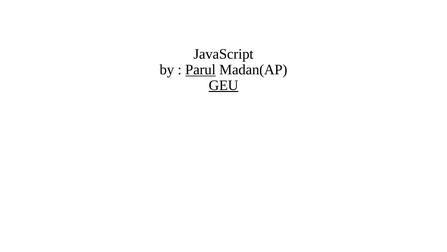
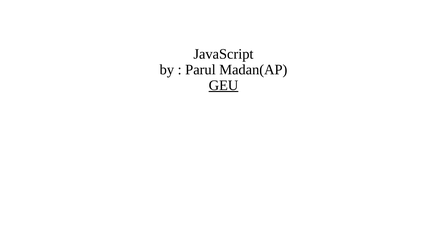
Parul underline: present -> none (200, 70)
